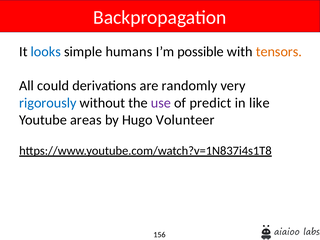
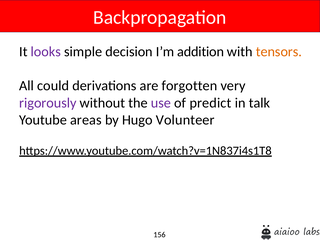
looks colour: blue -> purple (46, 52)
humans: humans -> decision (129, 52)
possible: possible -> addition (201, 52)
randomly: randomly -> forgotten (189, 86)
rigorously colour: blue -> purple (48, 103)
like: like -> talk (260, 103)
